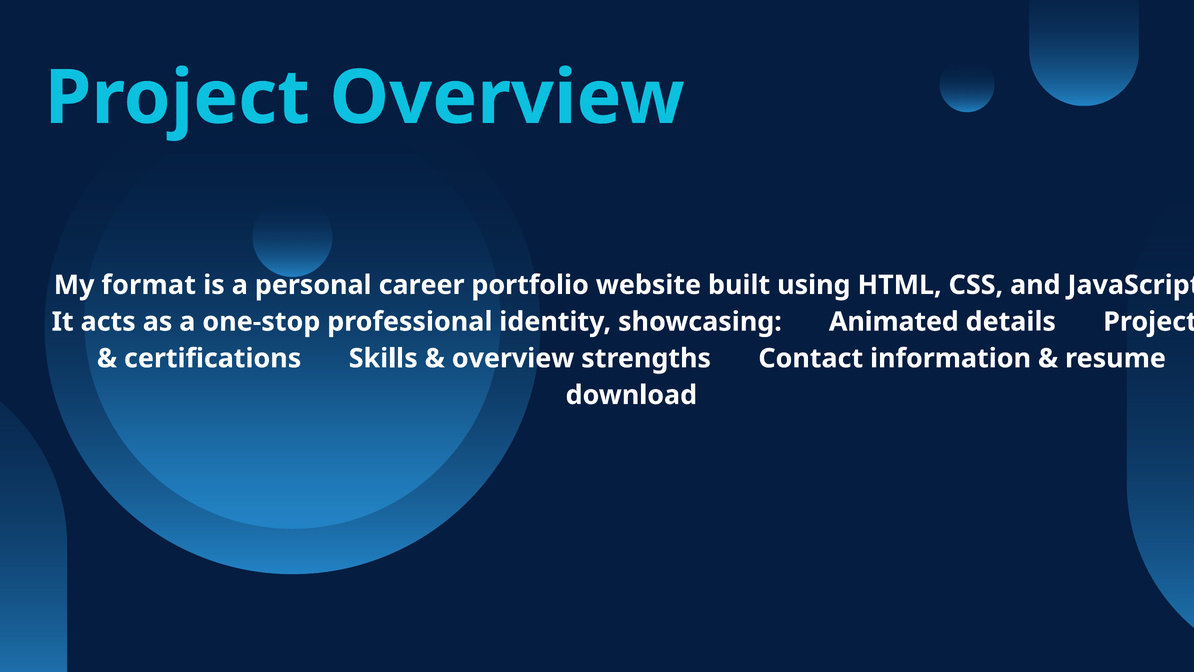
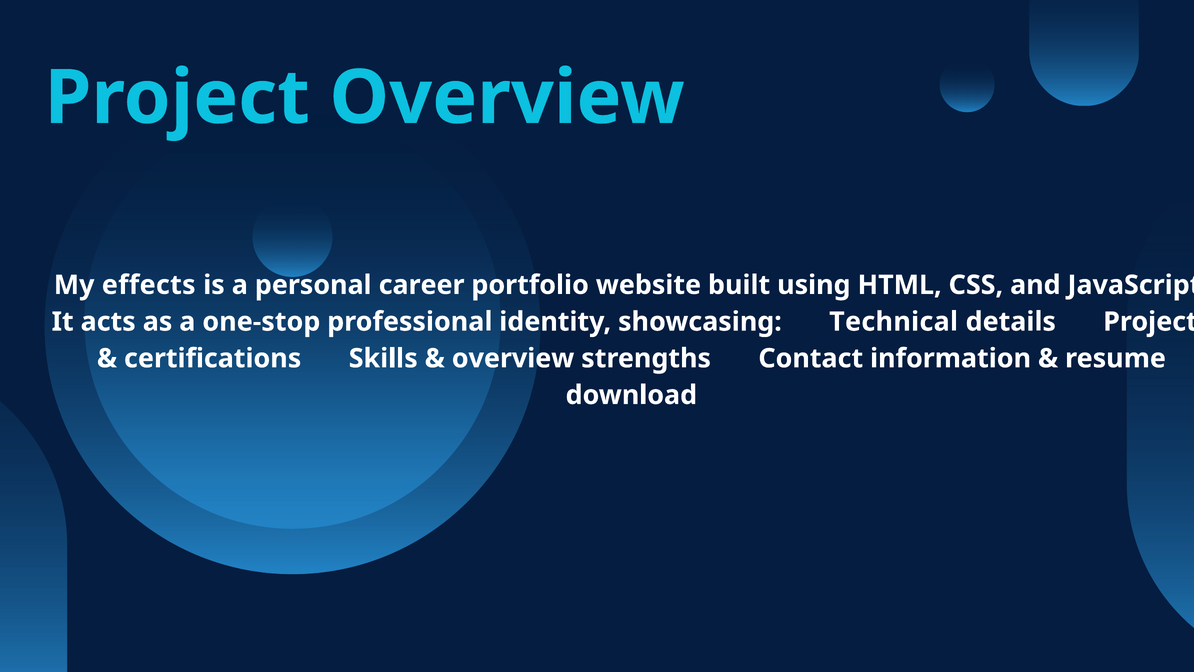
format: format -> effects (149, 285)
Animated: Animated -> Technical (894, 322)
